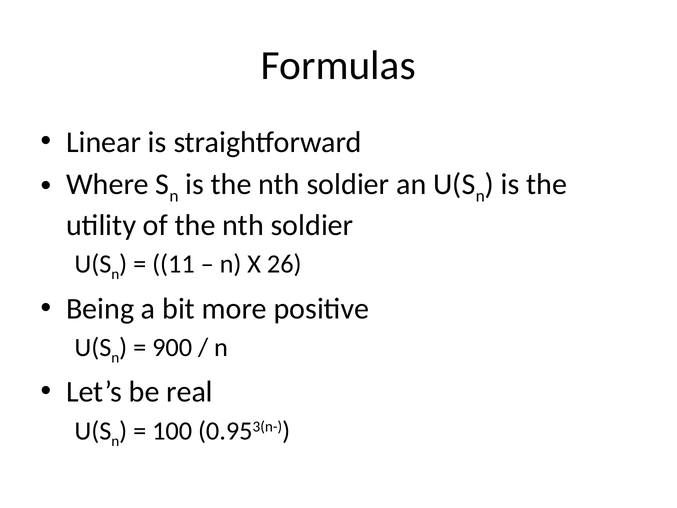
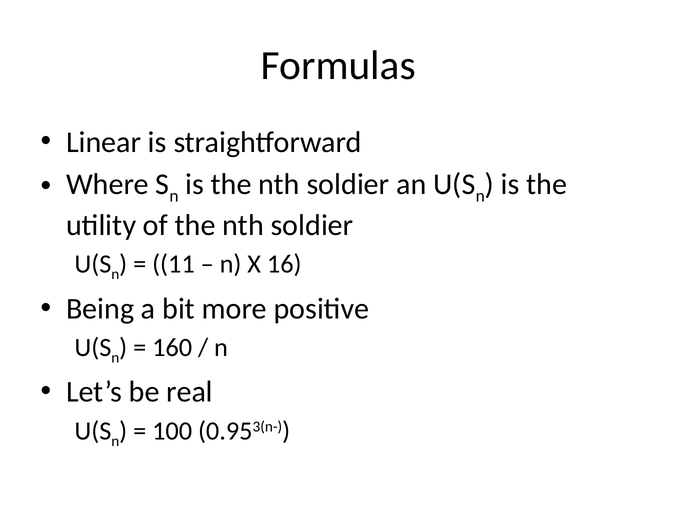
26: 26 -> 16 (284, 264)
900: 900 -> 160 (172, 347)
